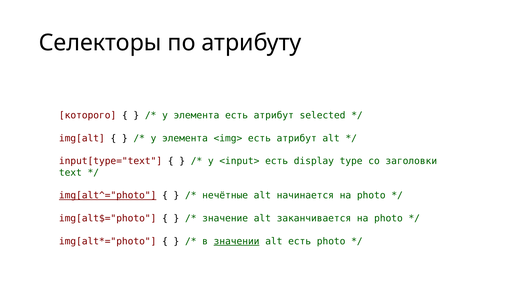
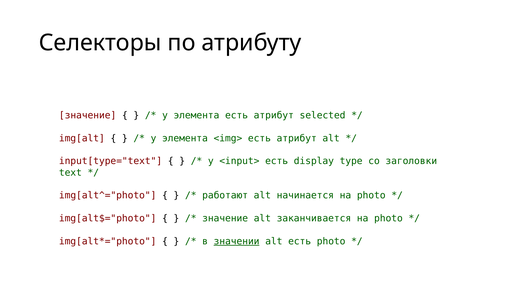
которого: которого -> значение (88, 115)
img[alt^="photo underline: present -> none (108, 195)
нечётные: нечётные -> работают (225, 195)
